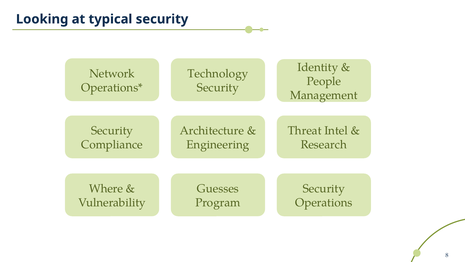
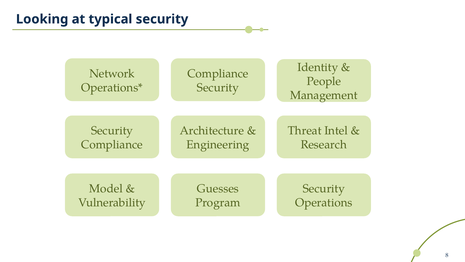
Technology: Technology -> Compliance (218, 73)
Where: Where -> Model (106, 188)
